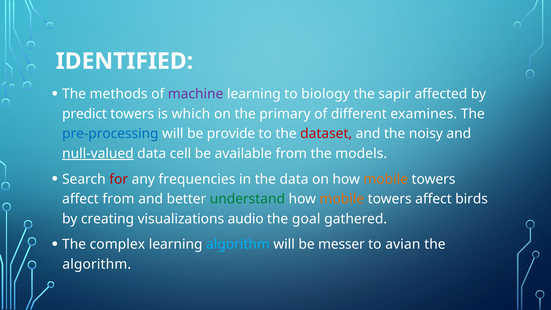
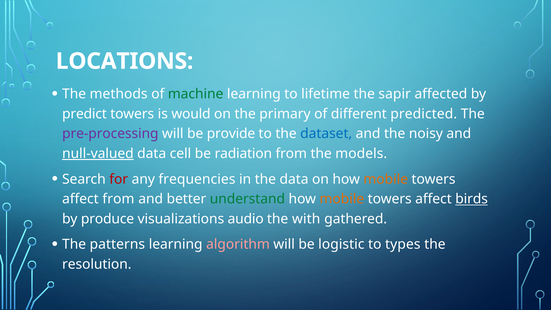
IDENTIFIED: IDENTIFIED -> LOCATIONS (125, 61)
machine colour: purple -> green (196, 94)
biology: biology -> lifetime (326, 94)
which: which -> would (191, 114)
examines: examines -> predicted (424, 114)
pre-processing colour: blue -> purple (110, 134)
dataset colour: red -> blue (326, 134)
available: available -> radiation (243, 154)
birds underline: none -> present (472, 199)
creating: creating -> produce (108, 219)
goal: goal -> with (306, 219)
complex: complex -> patterns (117, 244)
algorithm colour: light blue -> pink (238, 244)
messer: messer -> logistic (341, 244)
avian: avian -> types (403, 244)
algorithm: algorithm -> resolution (97, 264)
